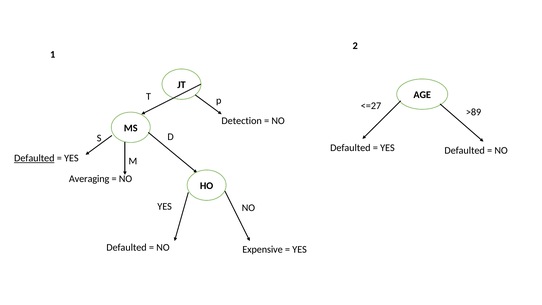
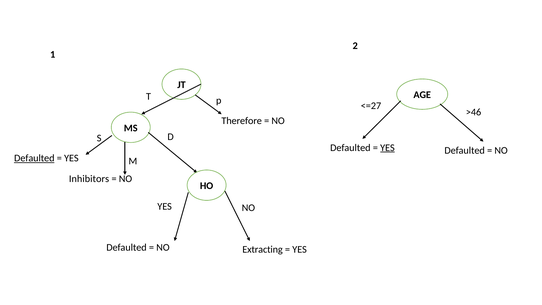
>89: >89 -> >46 (474, 112)
Detection: Detection -> Therefore (242, 121)
YES underline: none -> present (387, 148)
Averaging: Averaging -> Inhibitors (89, 179)
Expensive: Expensive -> Extracting (263, 249)
